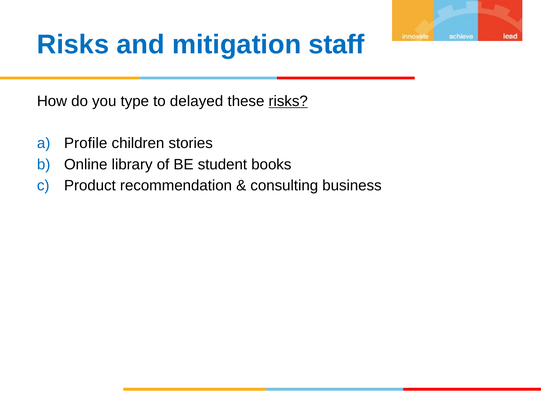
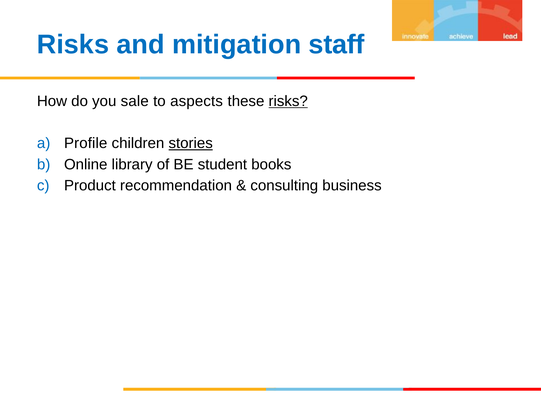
type: type -> sale (135, 101)
delayed: delayed -> aspects (197, 101)
stories underline: none -> present (191, 143)
